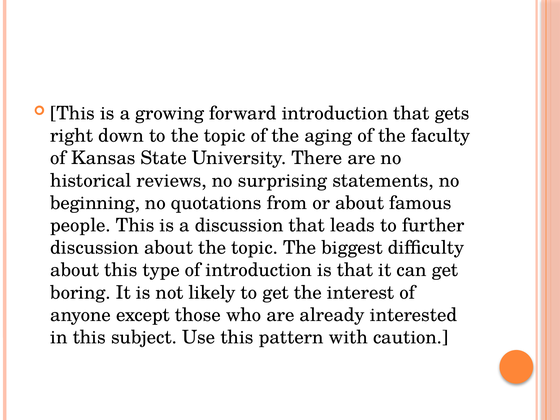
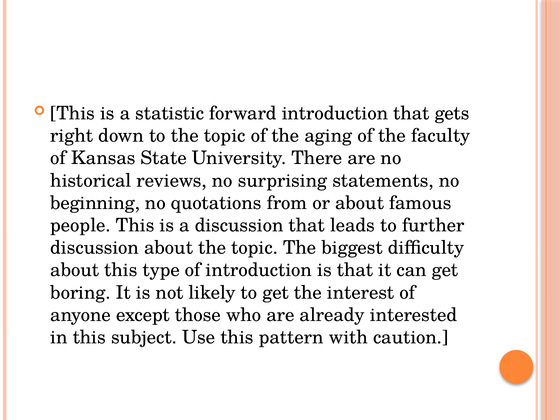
growing: growing -> statistic (170, 113)
